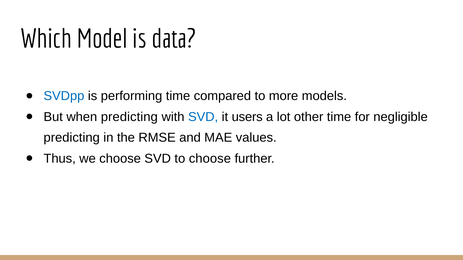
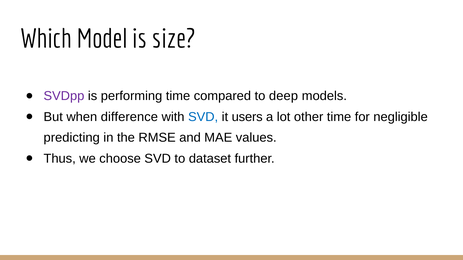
data: data -> size (174, 39)
SVDpp colour: blue -> purple (64, 96)
more: more -> deep (283, 96)
when predicting: predicting -> difference (129, 117)
to choose: choose -> dataset (210, 159)
